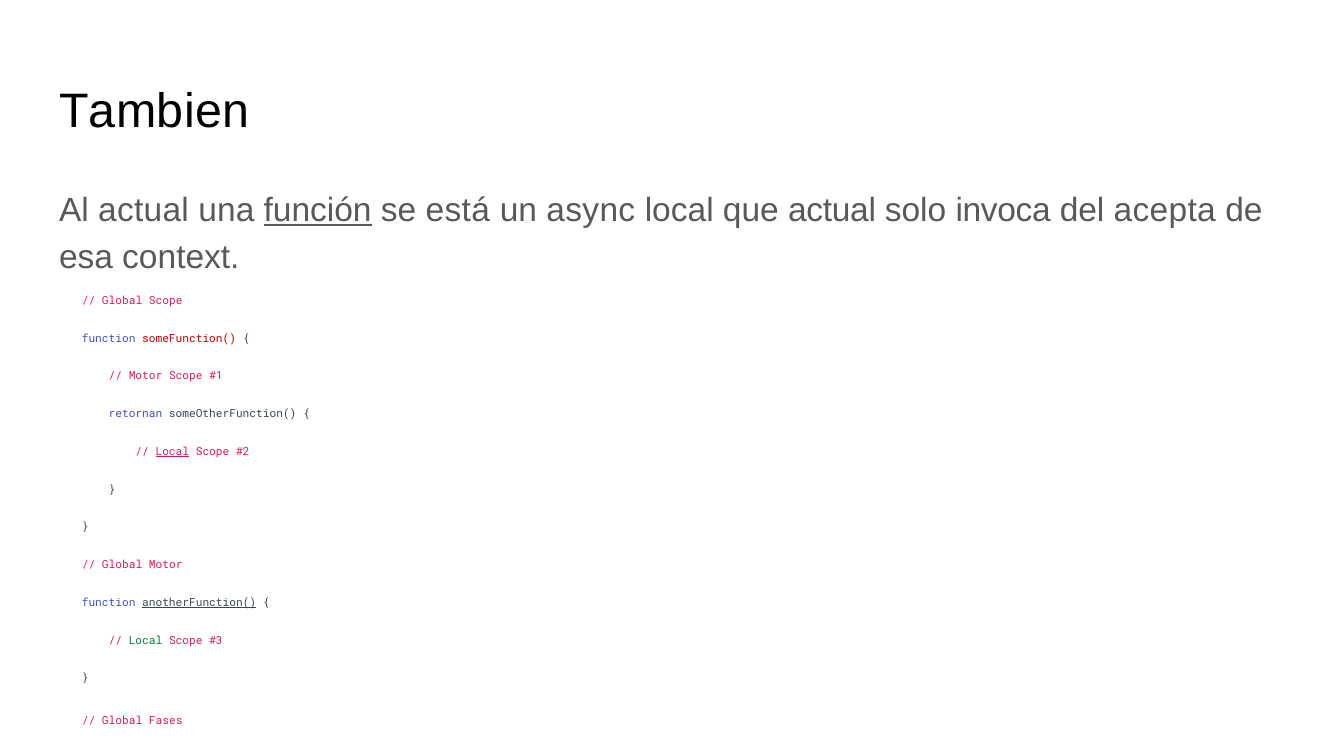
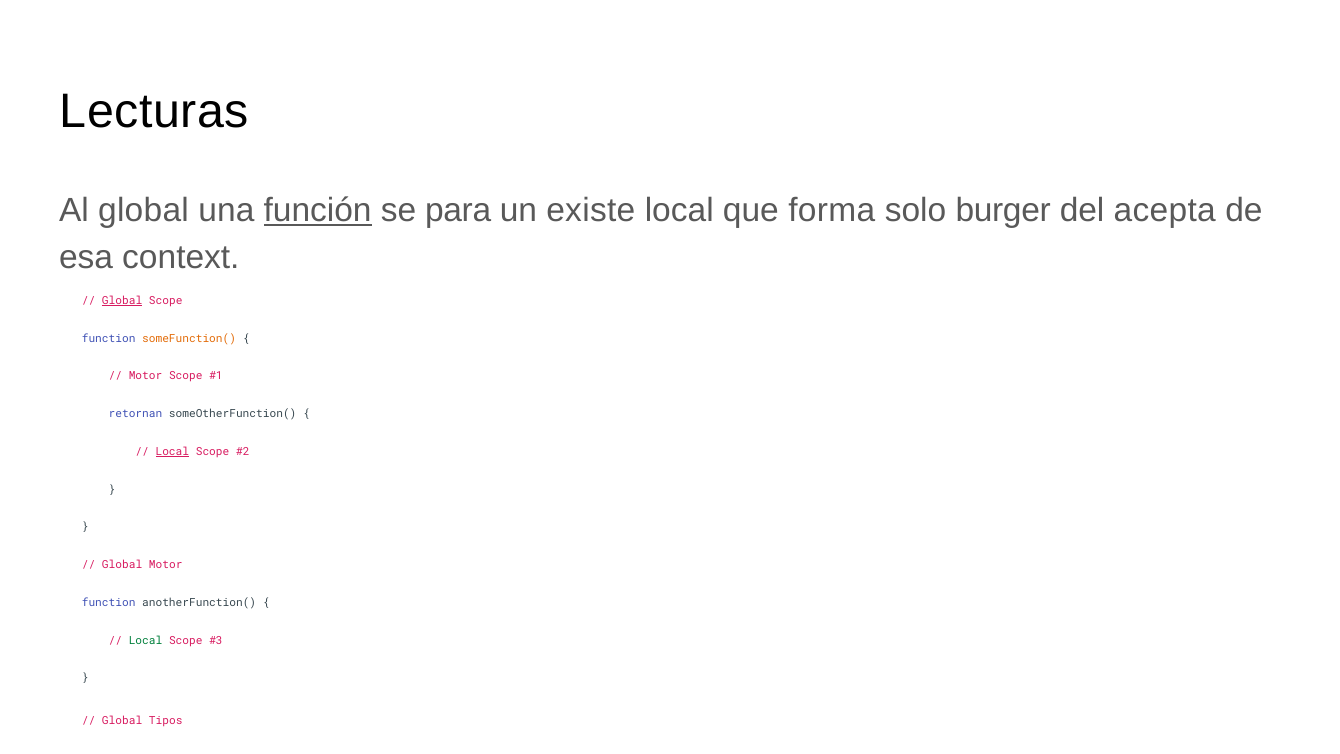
Tambien: Tambien -> Lecturas (154, 111)
Al actual: actual -> global (143, 211)
está: está -> para (458, 211)
async: async -> existe (591, 211)
que actual: actual -> forma (832, 211)
invoca: invoca -> burger (1003, 211)
Global underline: none -> present (122, 301)
someFunction( colour: red -> orange (189, 338)
anotherFunction( underline: present -> none (199, 602)
Fases: Fases -> Tipos (166, 720)
